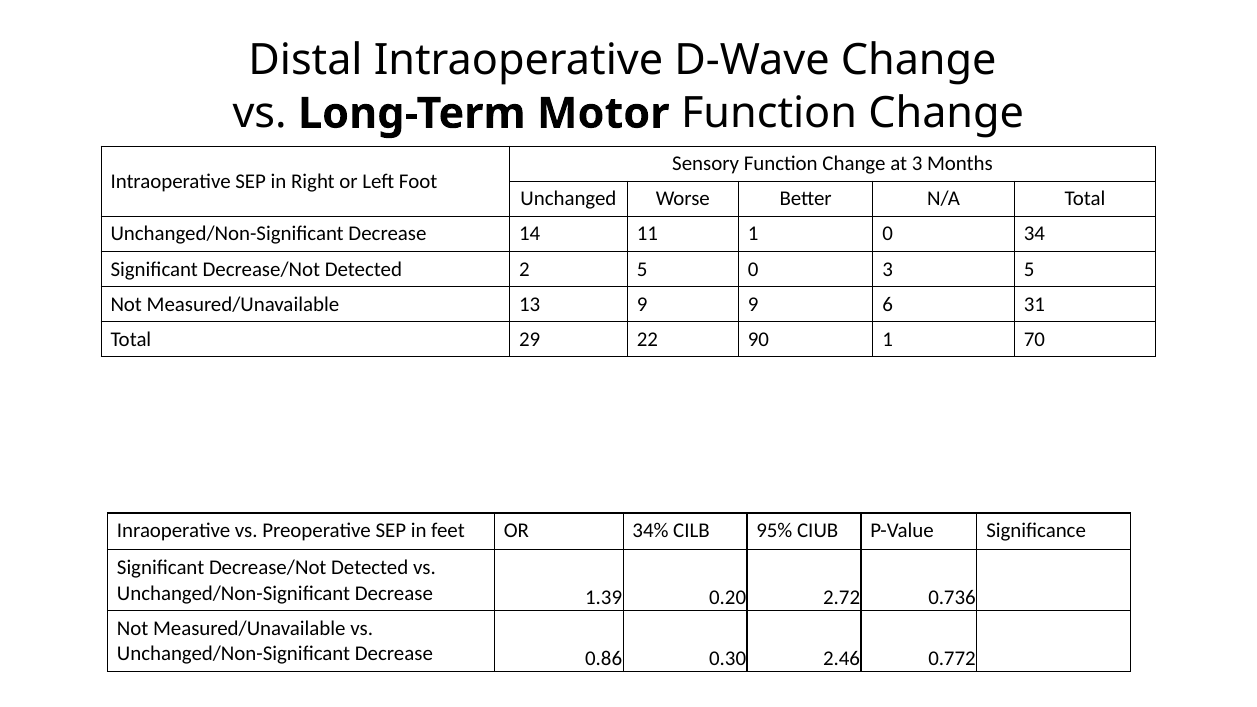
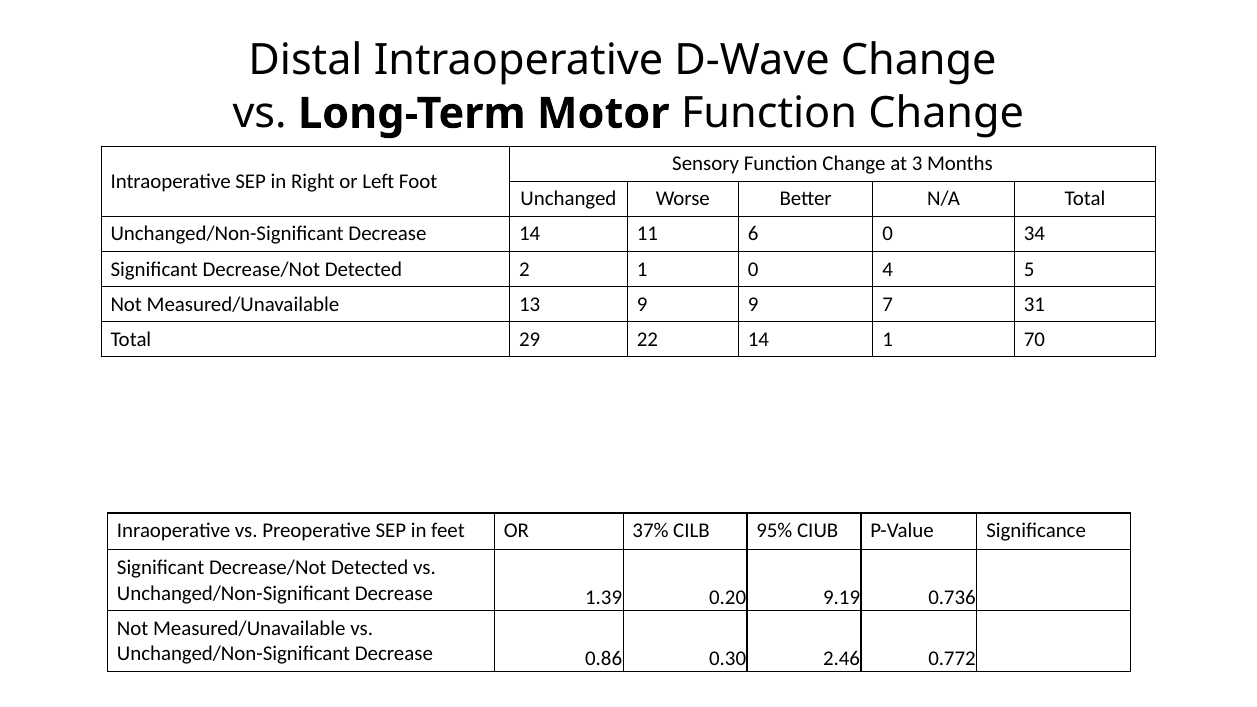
11 1: 1 -> 6 (753, 234)
2 5: 5 -> 1 (642, 269)
0 3: 3 -> 4 (888, 269)
6: 6 -> 7 (888, 304)
22 90: 90 -> 14 (758, 339)
34%: 34% -> 37% (650, 531)
2.72: 2.72 -> 9.19 (842, 598)
